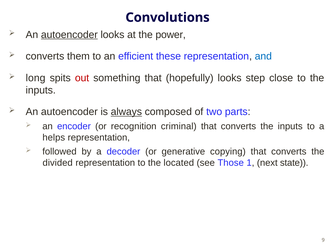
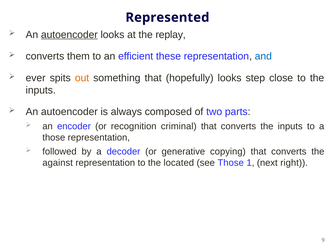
Convolutions: Convolutions -> Represented (167, 17)
power: power -> replay (171, 35)
long: long -> ever (36, 78)
out colour: red -> orange (82, 78)
always underline: present -> none (126, 112)
helps: helps -> those (54, 137)
divided: divided -> against (58, 162)
state: state -> right (294, 162)
